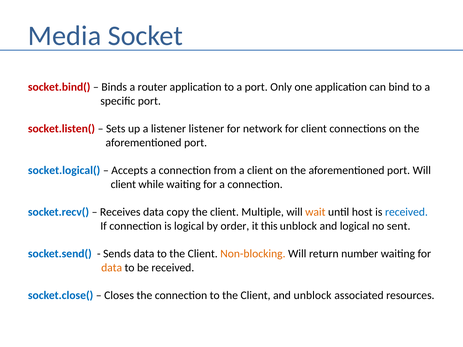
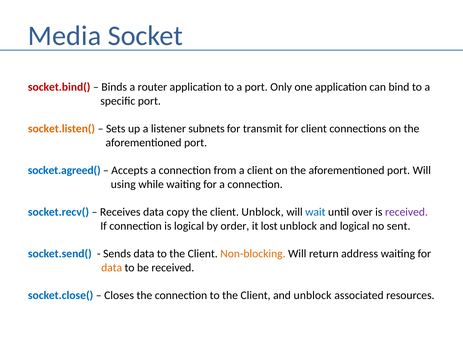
socket.listen( colour: red -> orange (61, 129)
listener listener: listener -> subnets (207, 129)
network: network -> transmit (263, 129)
socket.logical(: socket.logical( -> socket.agreed( (64, 171)
client: client -> using (123, 184)
client Multiple: Multiple -> Unblock (263, 212)
wait colour: orange -> blue (315, 212)
host: host -> over (362, 212)
received colour: blue -> purple (406, 212)
this: this -> lost (269, 226)
number: number -> address (360, 254)
